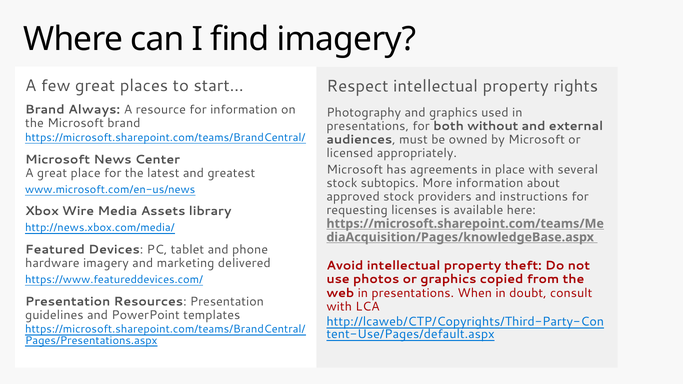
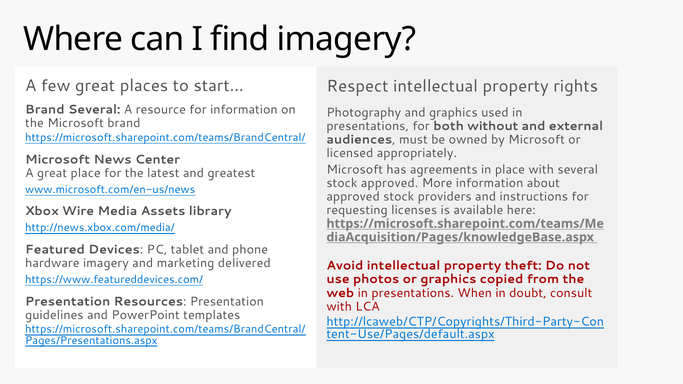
Brand Always: Always -> Several (94, 110)
stock subtopics: subtopics -> approved (390, 183)
